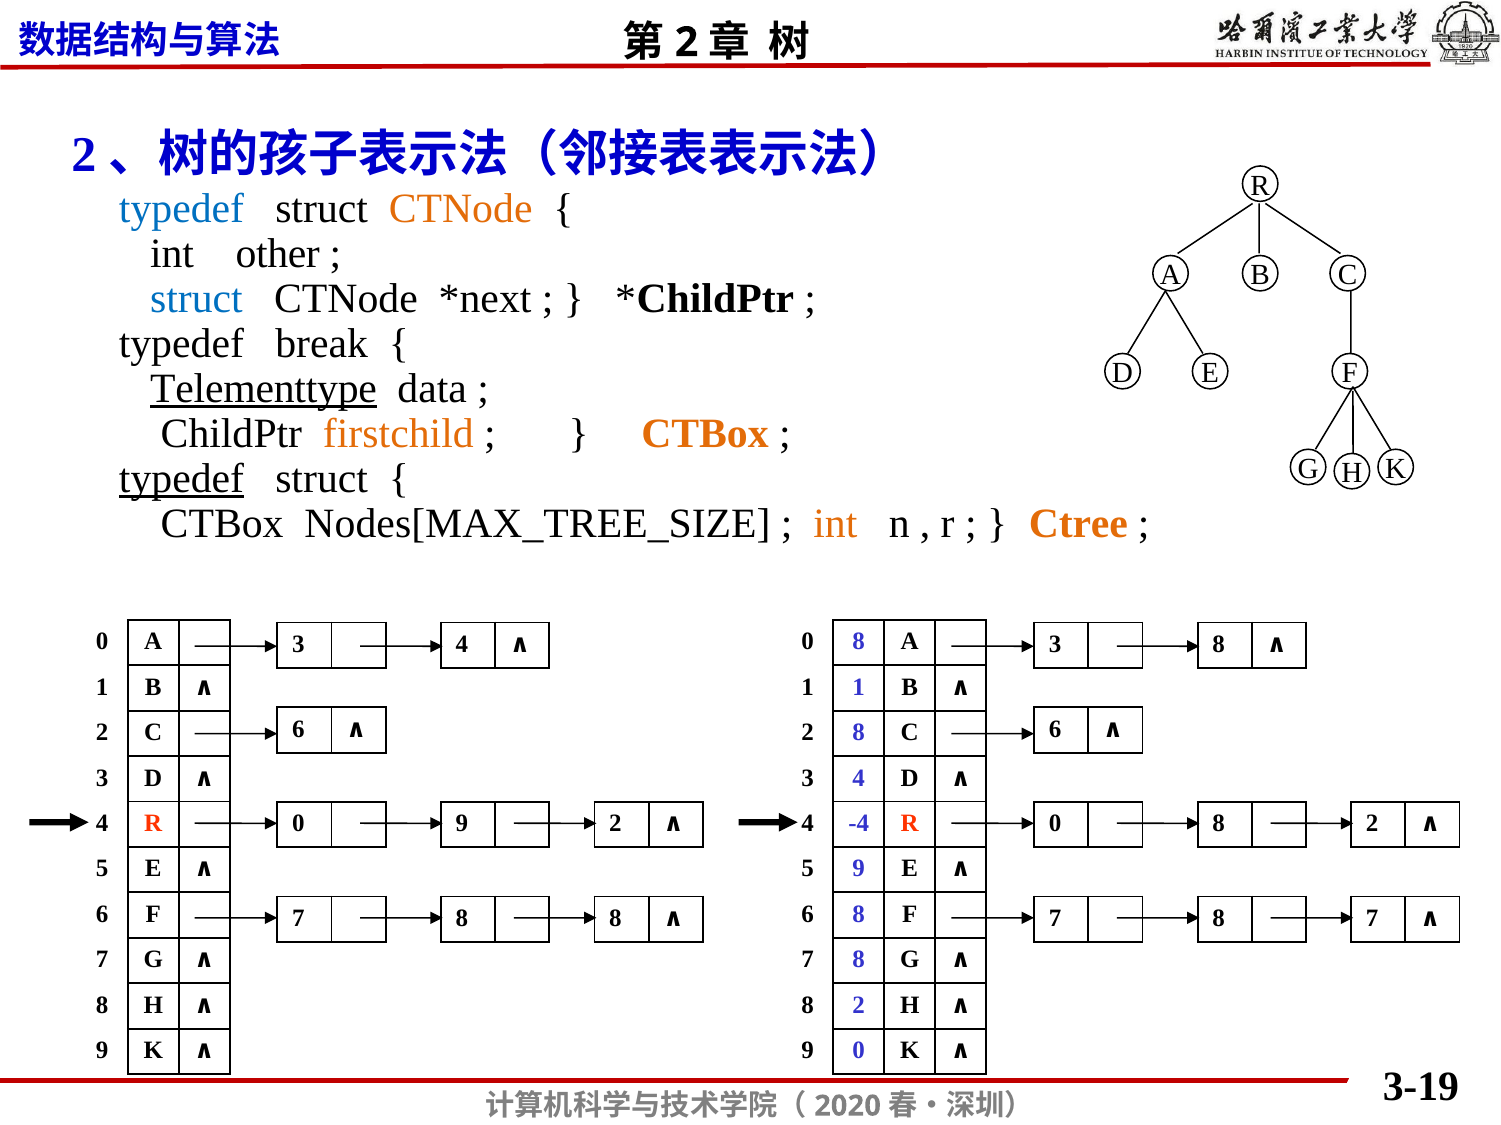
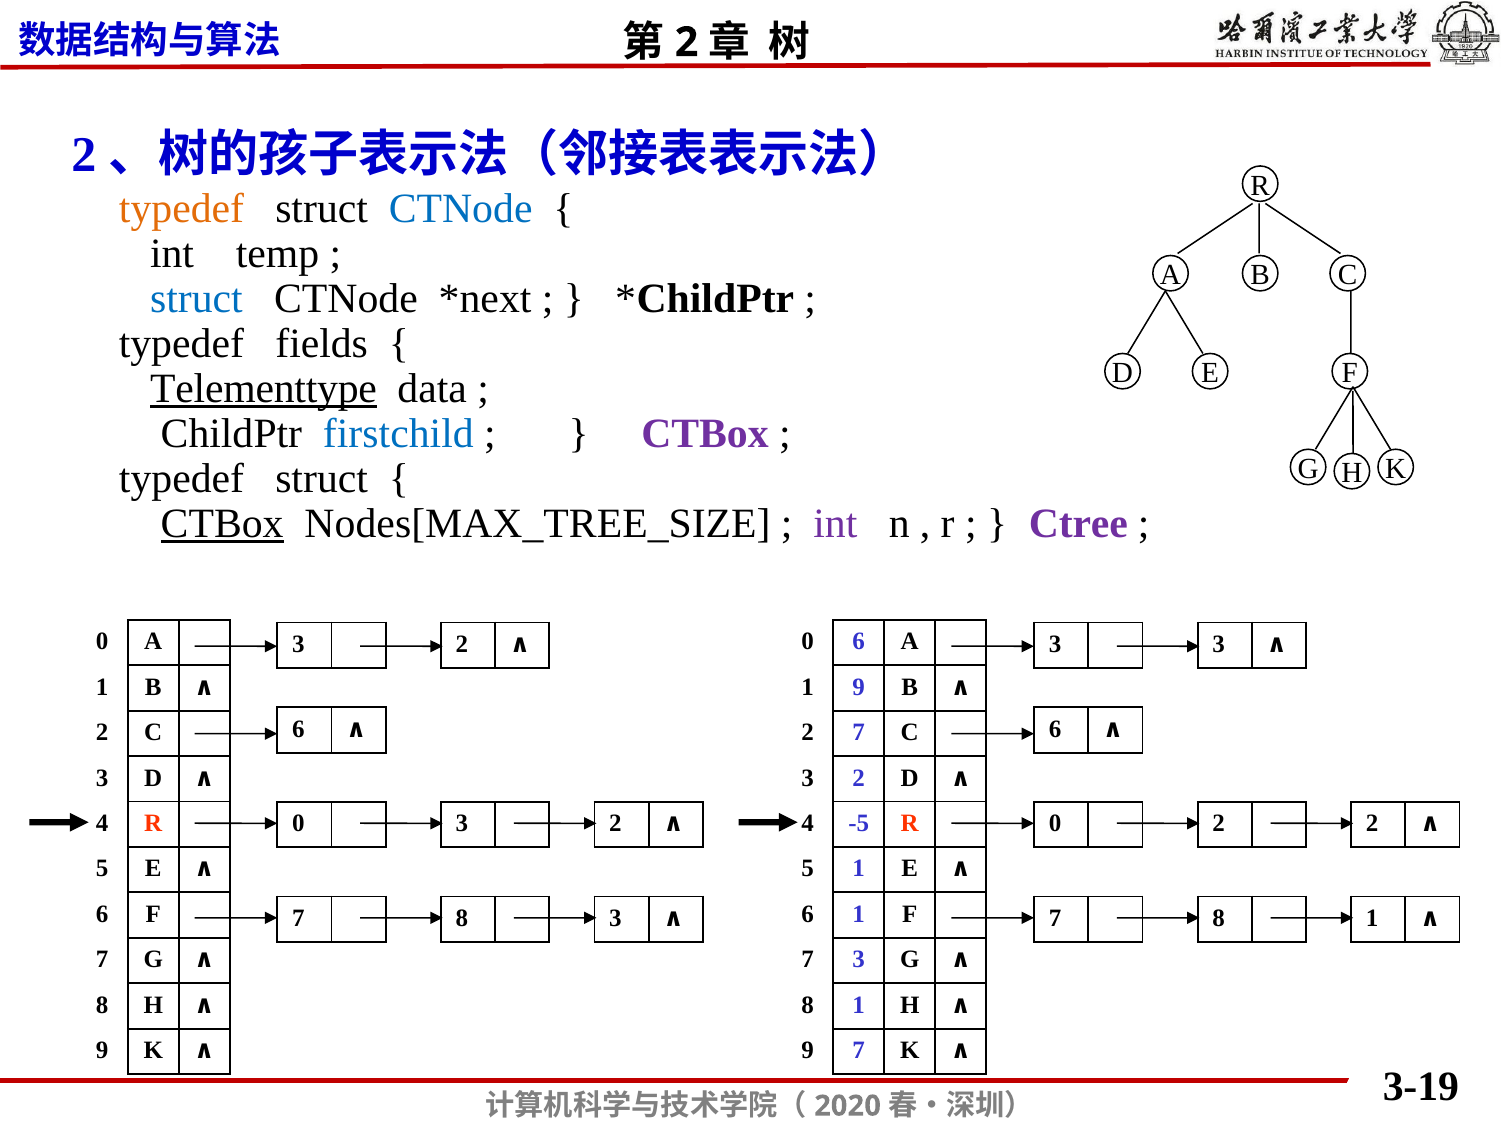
typedef colour: blue -> orange (182, 208)
CTNode colour: orange -> blue (461, 208)
other: other -> temp (278, 254)
break: break -> fields (322, 344)
firstchild colour: orange -> blue (398, 434)
CTBox colour: orange -> purple (705, 434)
typedef underline: present -> none (182, 479)
CTBox underline: none -> present (222, 524)
int colour: orange -> purple (835, 524)
Ctree colour: orange -> purple (1078, 524)
8: 8 -> 6 (859, 642)
4: 4 -> 2 (462, 645)
3 8: 8 -> 3 (1219, 645)
1 1: 1 -> 9 (859, 687)
8: 8 -> 7 (859, 733)
4: 4 -> 2 (859, 778)
-4: -4 -> -5 (859, 824)
0 9: 9 -> 3 (462, 824)
8: 8 -> 2 (1219, 824)
5 9: 9 -> 1 (859, 869)
6 8: 8 -> 1 (859, 915)
8 8: 8 -> 3 (615, 919)
7 8 7: 7 -> 1 (1372, 919)
8: 8 -> 3 (859, 960)
2: 2 -> 1 (859, 1006)
9 0: 0 -> 7 (859, 1051)
